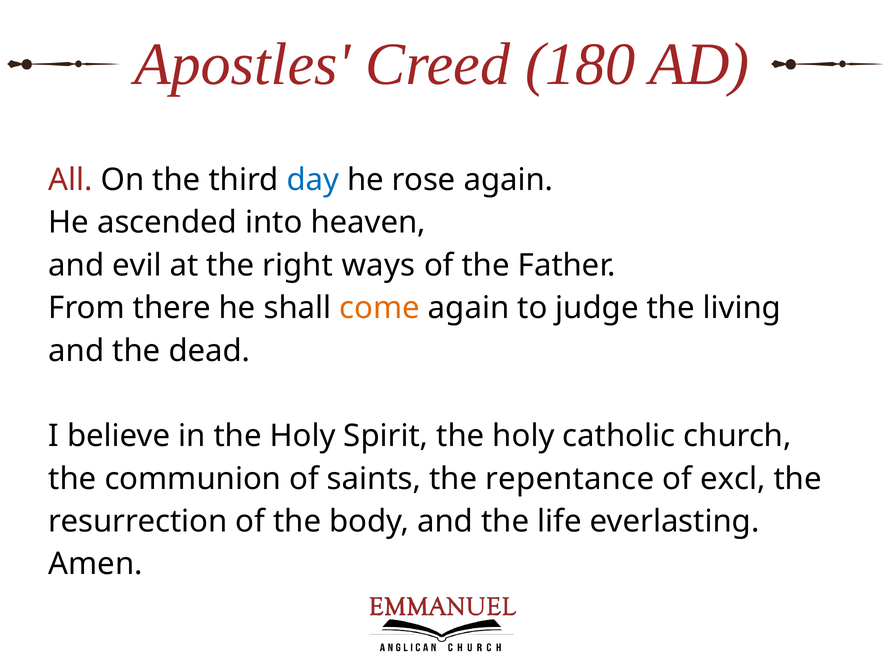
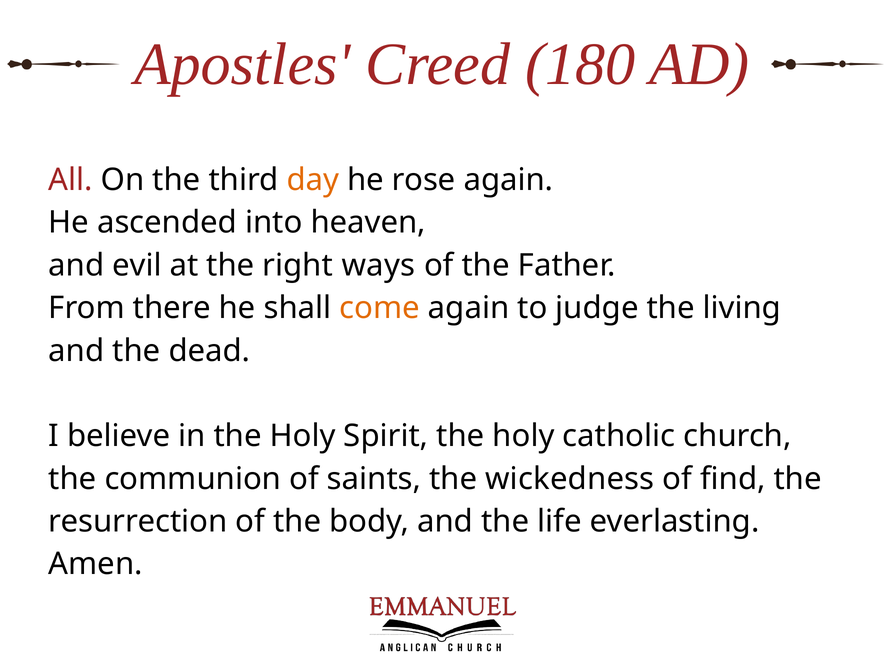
day colour: blue -> orange (313, 180)
repentance: repentance -> wickedness (570, 479)
excl: excl -> find (733, 479)
